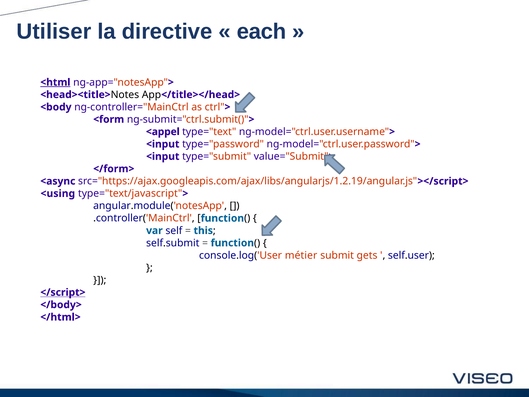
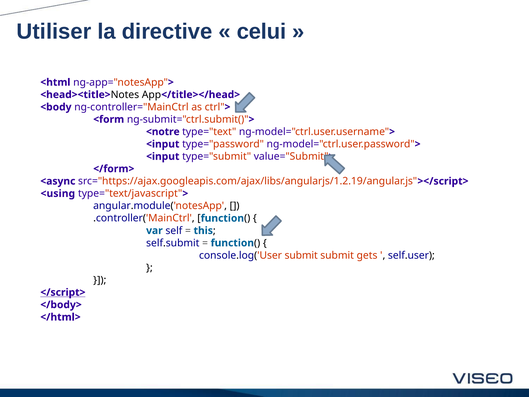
each: each -> celui (262, 31)
<html underline: present -> none (55, 82)
<appel: <appel -> <notre (163, 132)
console.log('User métier: métier -> submit (301, 255)
